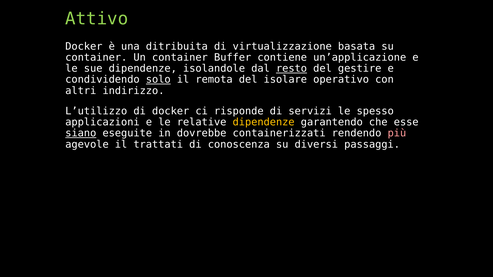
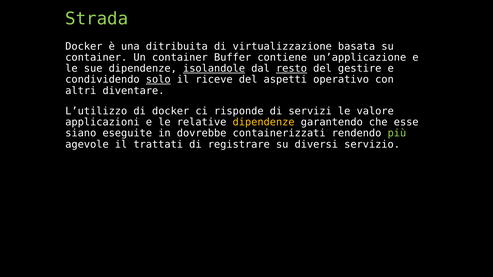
Attivo: Attivo -> Strada (97, 19)
isolandole underline: none -> present (214, 69)
remota: remota -> riceve (214, 80)
isolare: isolare -> aspetti (285, 80)
indirizzo: indirizzo -> diventare (133, 91)
spesso: spesso -> valore (375, 111)
siano underline: present -> none (81, 133)
più colour: pink -> light green (397, 133)
conoscenza: conoscenza -> registrare (239, 144)
passaggi: passaggi -> servizio (372, 144)
